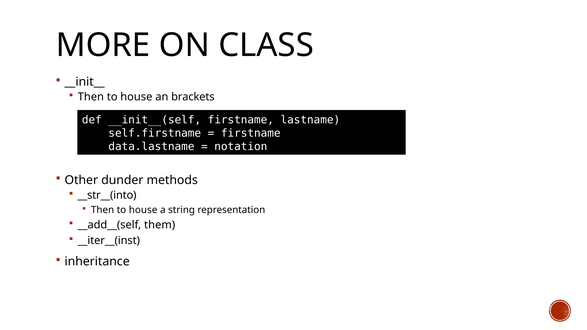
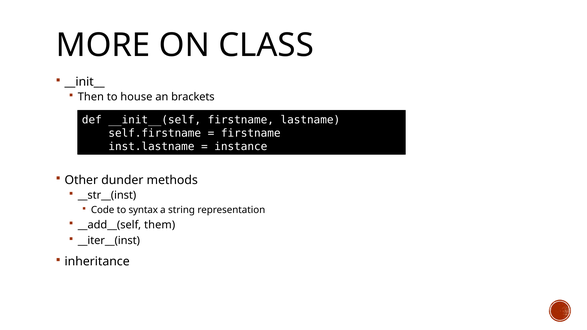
data.lastname: data.lastname -> inst.lastname (151, 146)
notation: notation -> instance (241, 146)
__str__(into: __str__(into -> __str__(inst (107, 195)
Then: Then -> Code (103, 210)
house: house -> syntax (143, 210)
